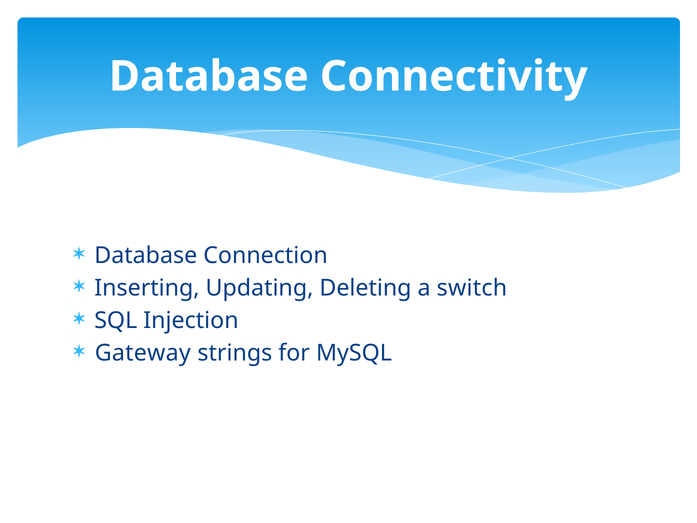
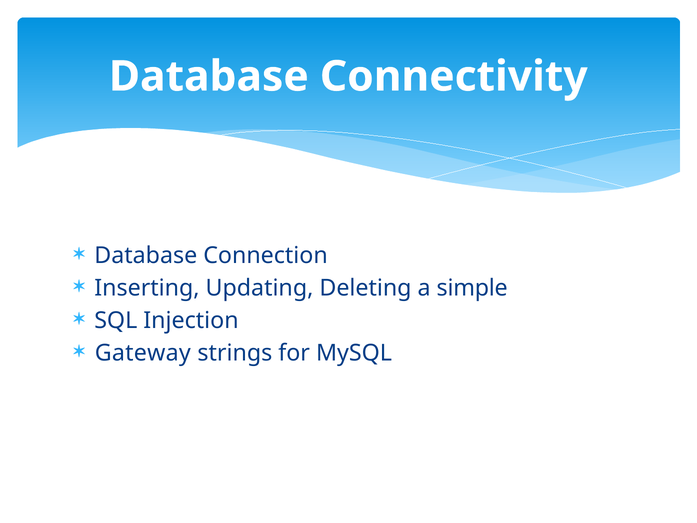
switch: switch -> simple (472, 288)
